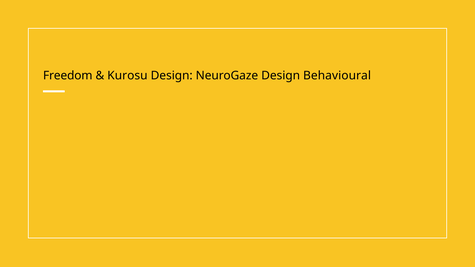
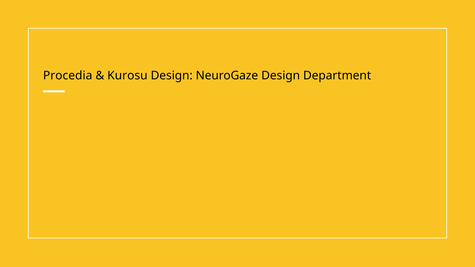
Freedom: Freedom -> Procedia (68, 76)
Behavioural: Behavioural -> Department (337, 76)
